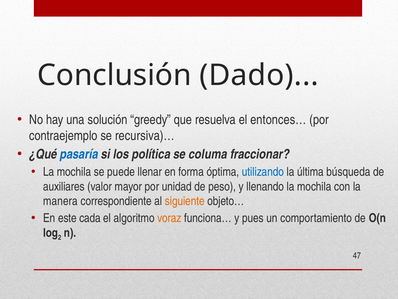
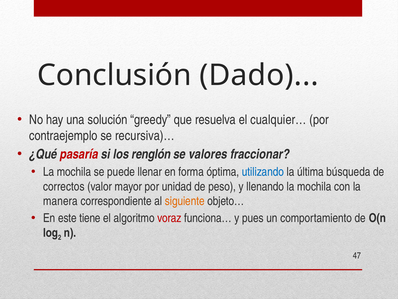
entonces…: entonces… -> cualquier… (278, 120)
pasaría colour: blue -> red (79, 154)
política: política -> renglón (151, 154)
columa: columa -> valores (208, 154)
auxiliares: auxiliares -> correctos (64, 186)
cada: cada -> tiene (90, 218)
voraz colour: orange -> red (169, 218)
